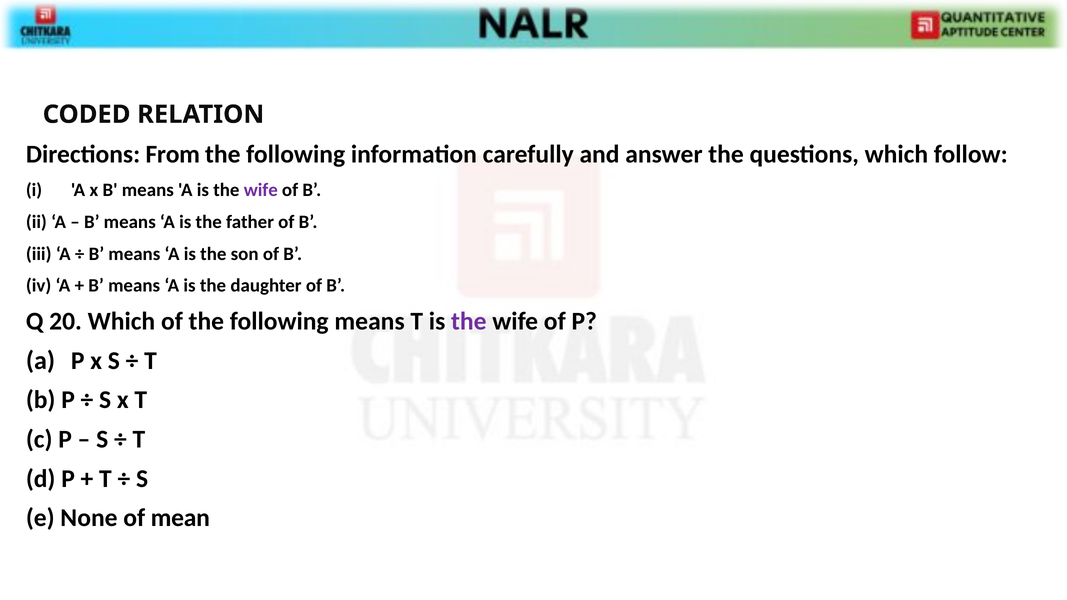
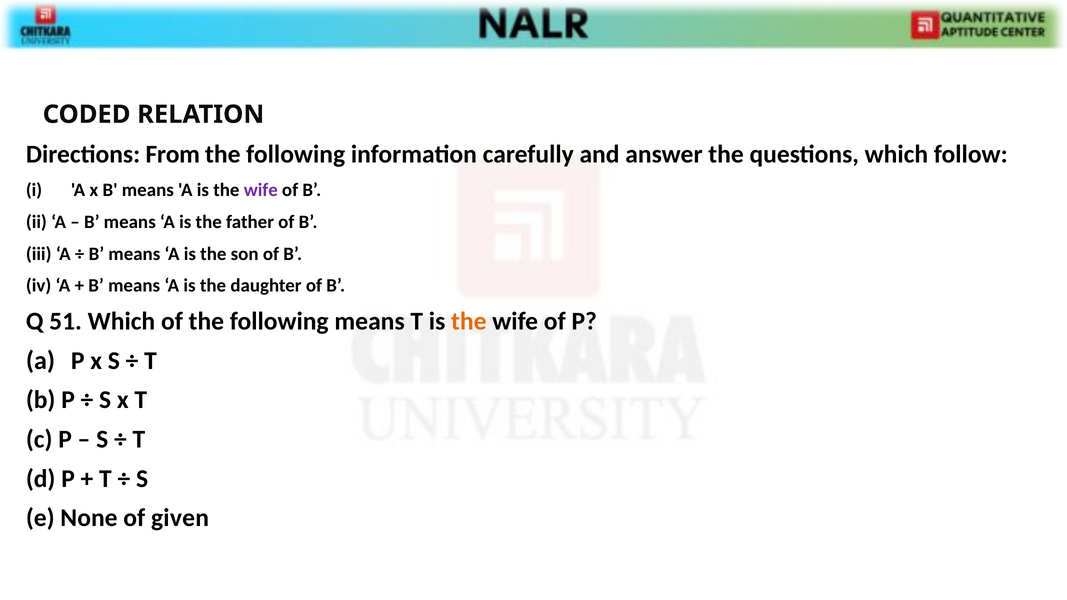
20: 20 -> 51 (66, 321)
the colour: purple -> orange (469, 321)
mean: mean -> given (180, 518)
